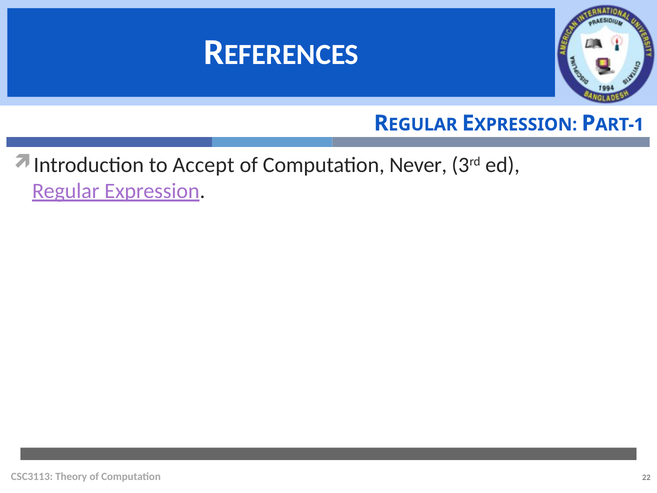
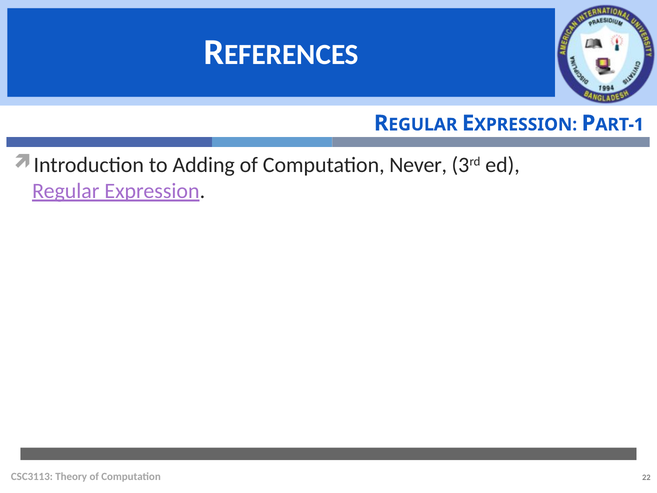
Accept: Accept -> Adding (204, 165)
